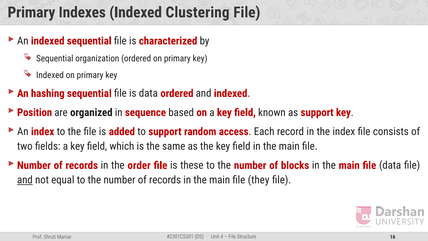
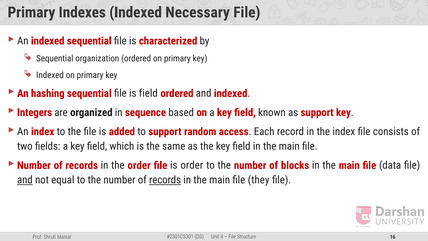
Clustering: Clustering -> Necessary (198, 12)
is data: data -> field (148, 93)
Position: Position -> Integers (35, 112)
is these: these -> order (192, 165)
records underline: none -> present (165, 180)
